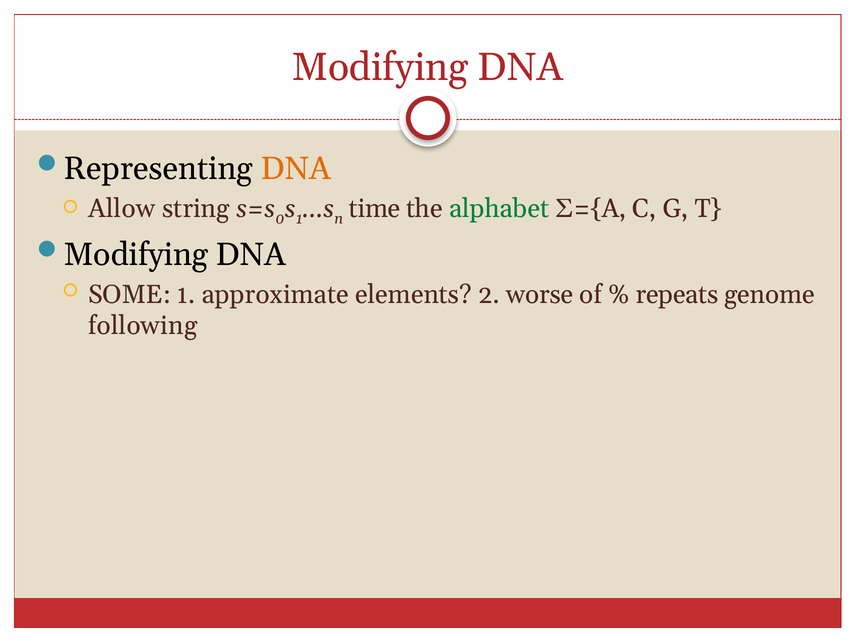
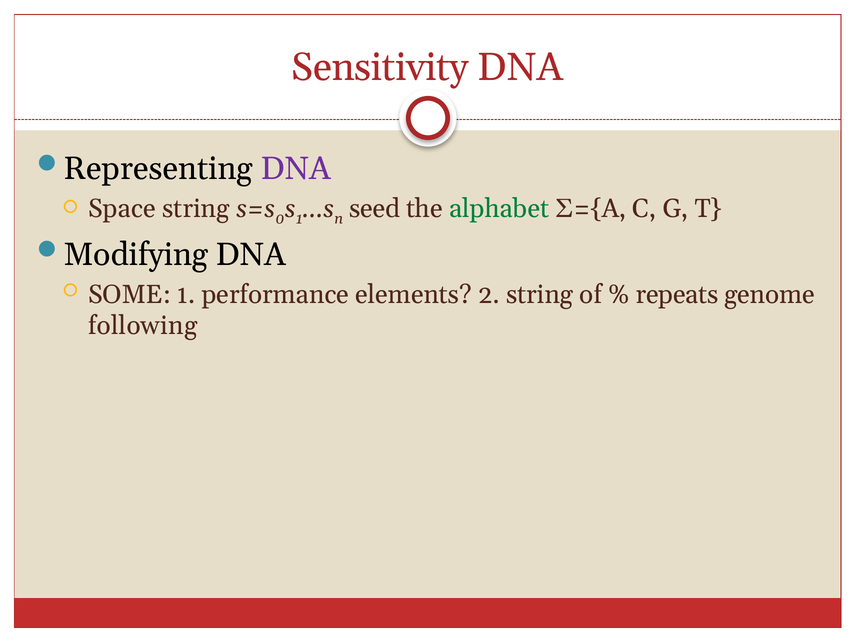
Modifying: Modifying -> Sensitivity (380, 67)
DNA colour: orange -> purple (296, 169)
Allow: Allow -> Space (122, 208)
time: time -> seed (375, 208)
approximate: approximate -> performance (275, 294)
2 worse: worse -> string (540, 294)
